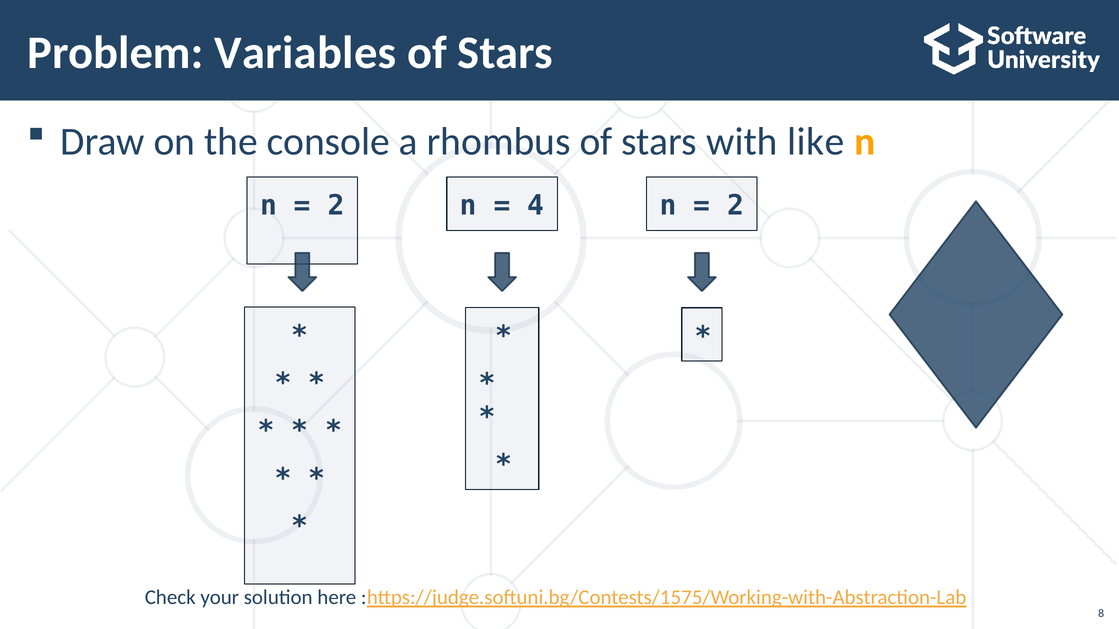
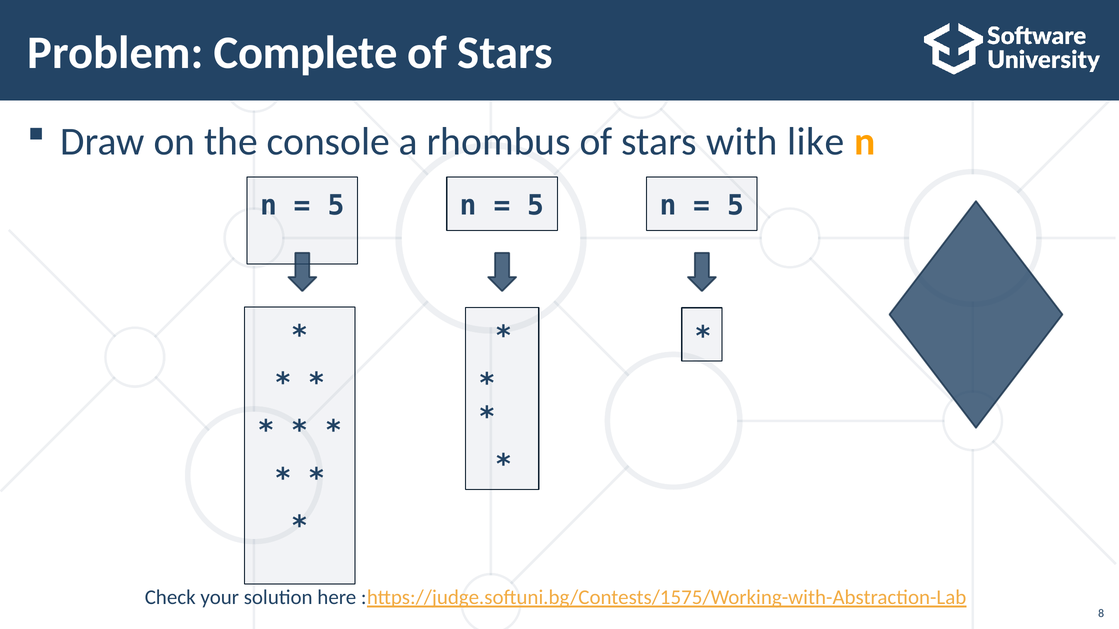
Variables: Variables -> Complete (306, 53)
2: 2 -> 5 (336, 206)
4: 4 -> 5 (536, 206)
2: 2 -> 5 (735, 206)
